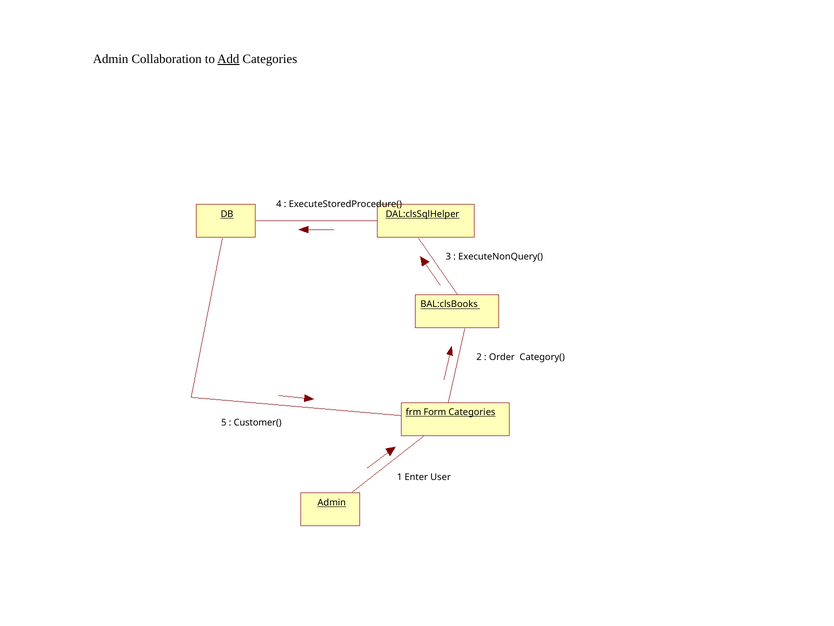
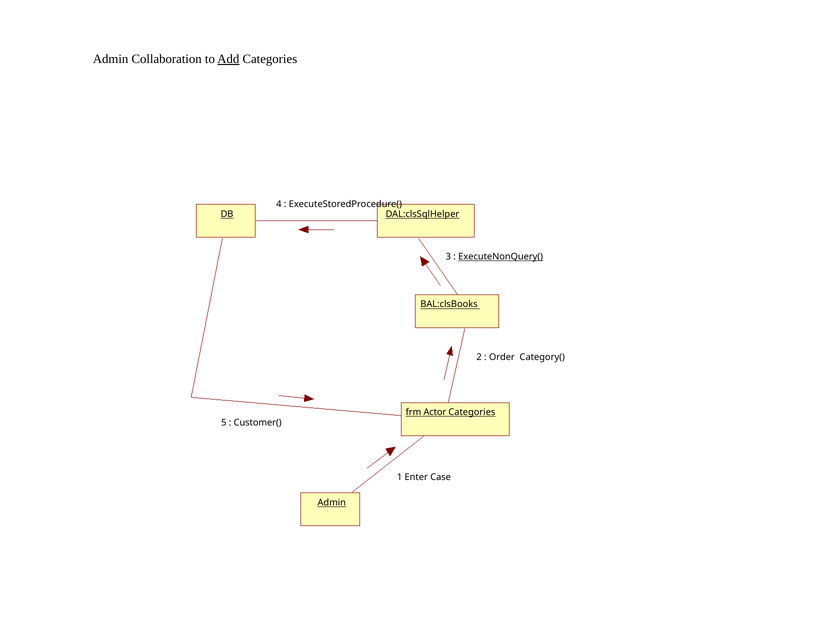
ExecuteNonQuery( underline: none -> present (501, 256)
Form: Form -> Actor (435, 412)
User: User -> Case (441, 477)
